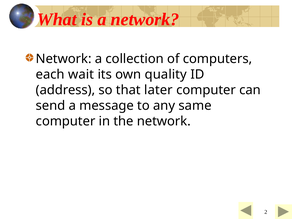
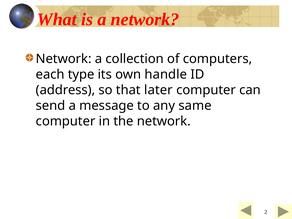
wait: wait -> type (81, 74)
quality: quality -> handle (166, 74)
